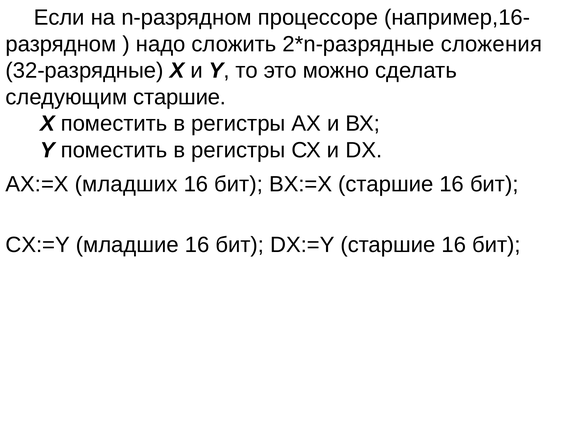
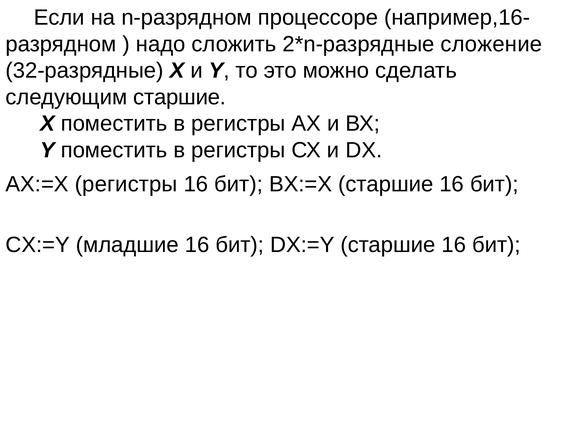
сложения: сложения -> сложение (491, 44)
AX:=X младших: младших -> регистры (126, 184)
